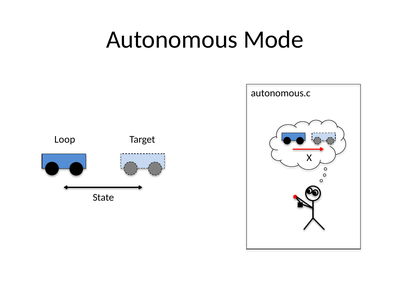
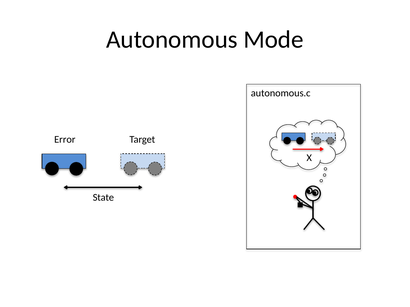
Loop: Loop -> Error (65, 140)
